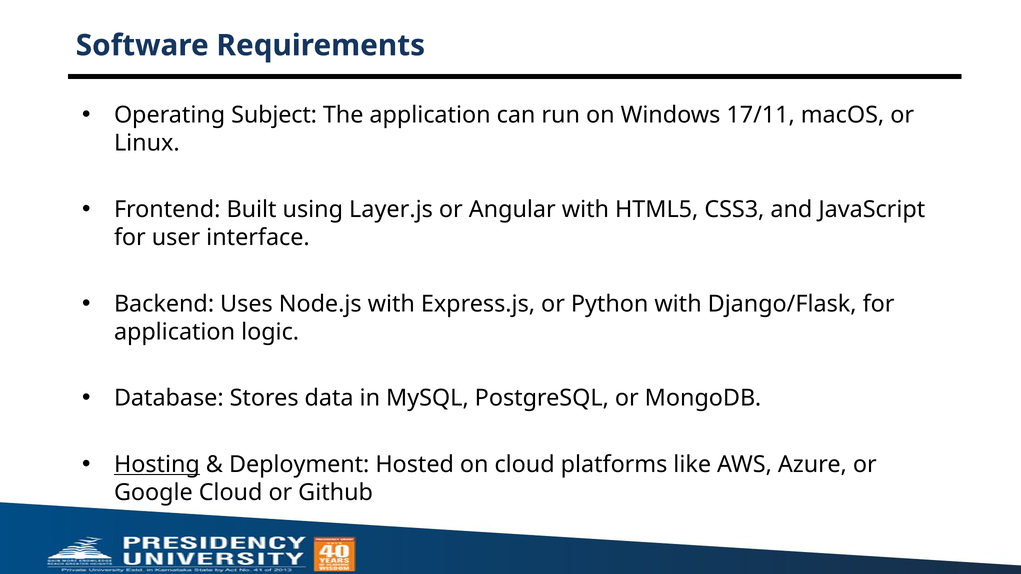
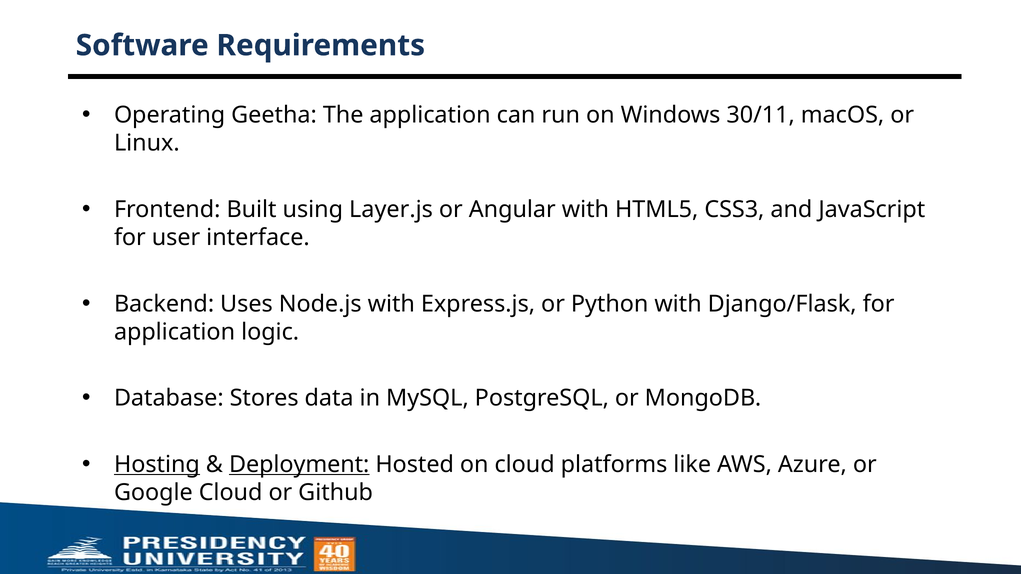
Subject: Subject -> Geetha (274, 115)
17/11: 17/11 -> 30/11 (761, 115)
Deployment underline: none -> present (299, 465)
